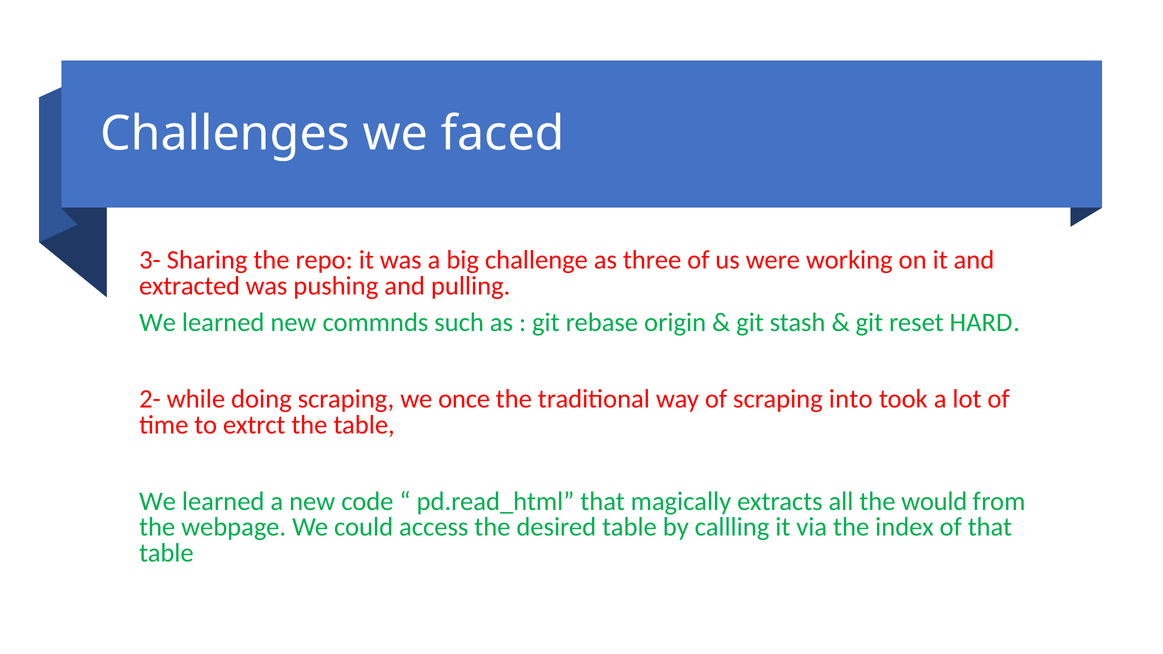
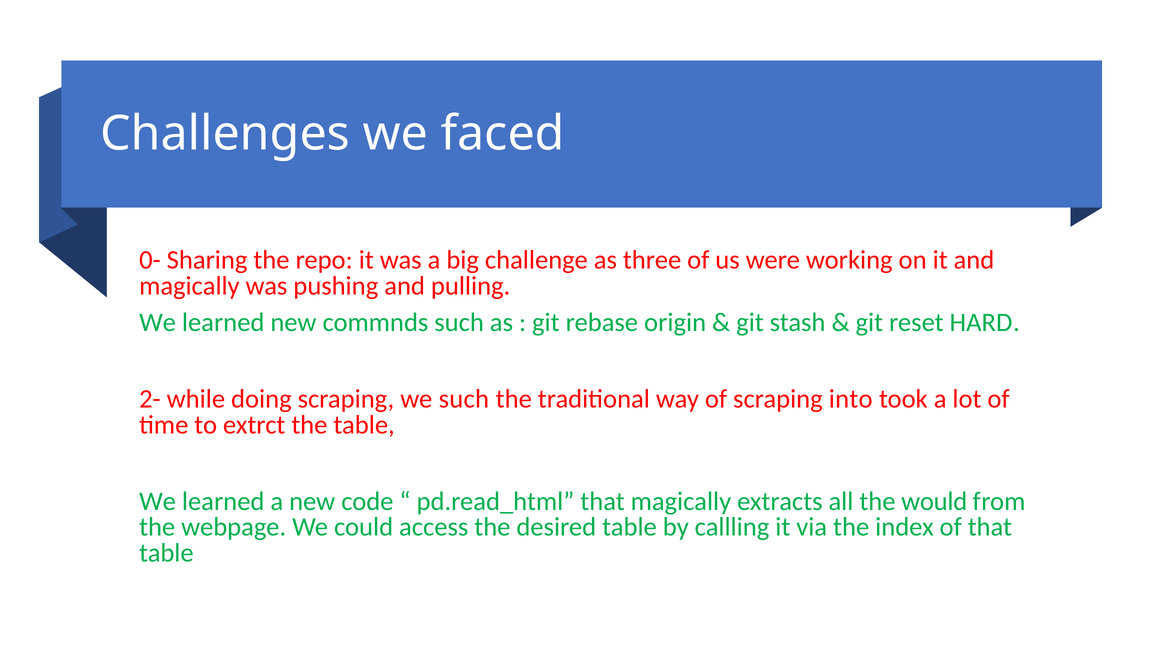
3-: 3- -> 0- (150, 260)
extracted: extracted -> magically (189, 286)
we once: once -> such (464, 399)
